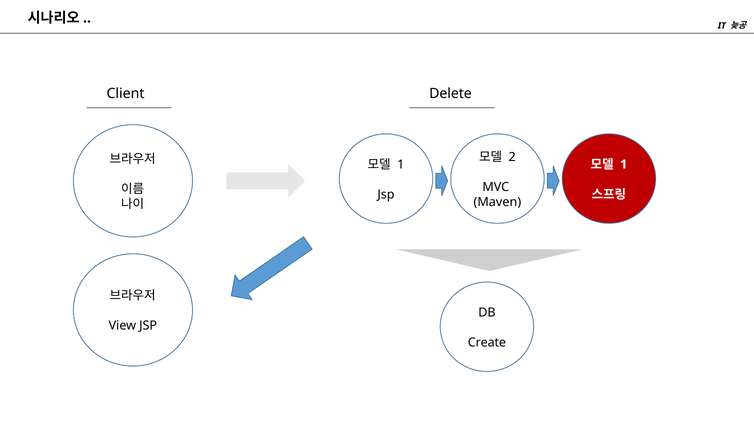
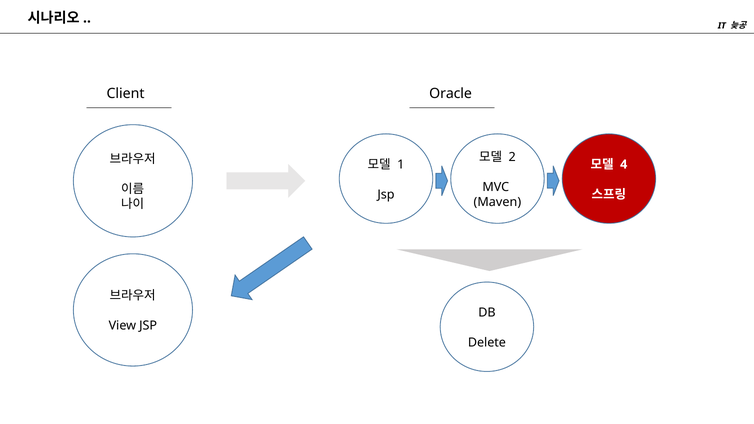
Delete: Delete -> Oracle (451, 93)
1: 1 -> 4 (624, 164)
Create: Create -> Delete (487, 343)
